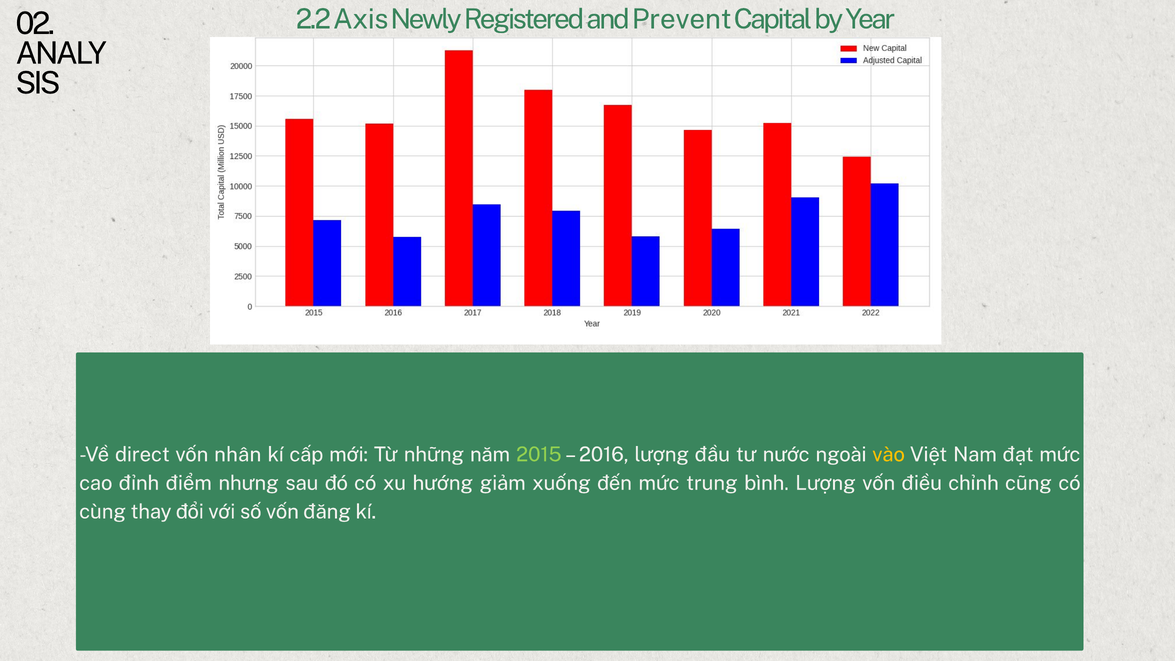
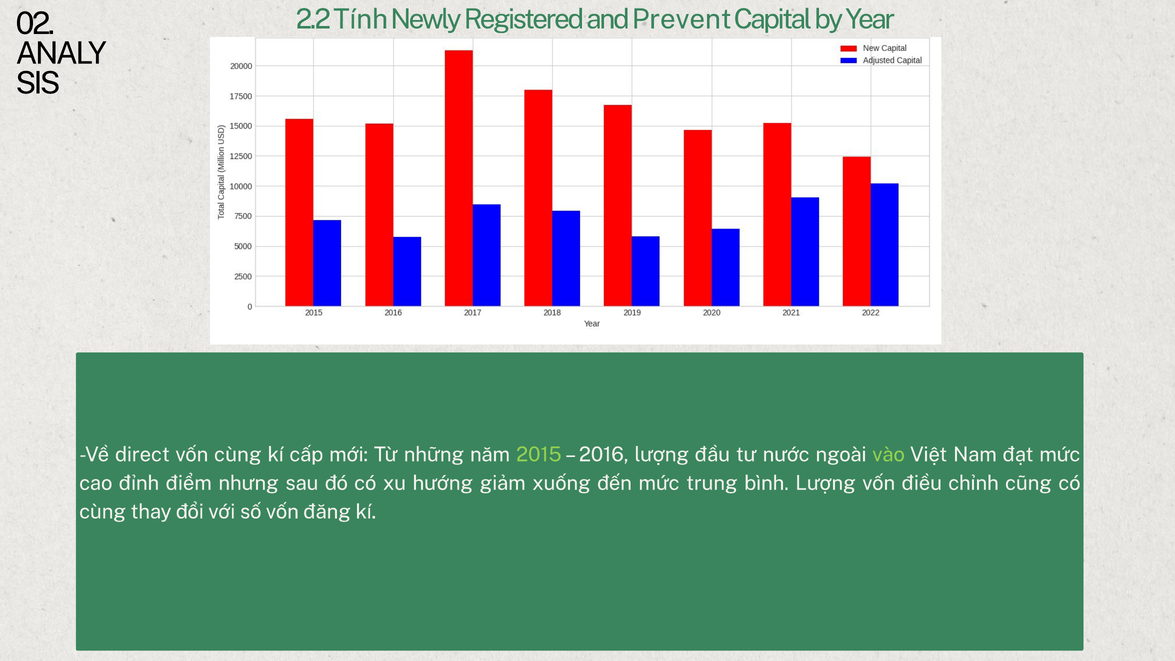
Axis: Axis -> Tính (361, 19)
vốn nhân: nhân -> cùng (238, 455)
vào colour: yellow -> light green (889, 455)
